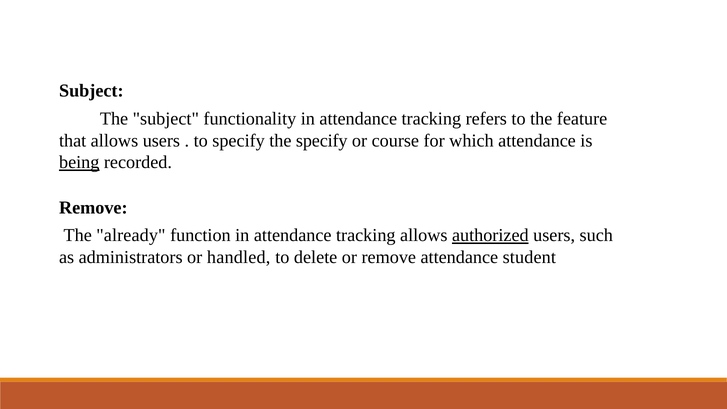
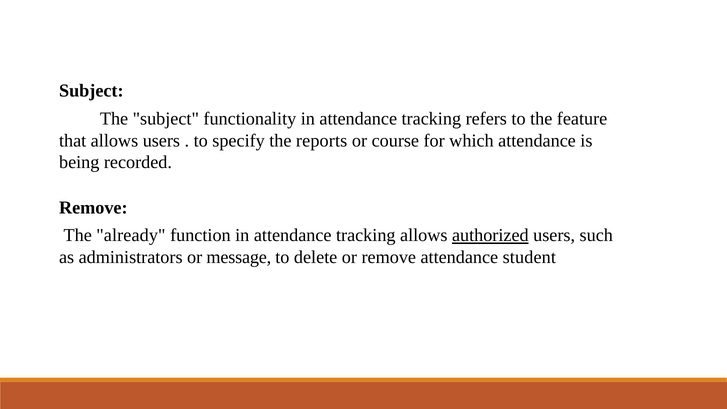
the specify: specify -> reports (322, 141)
being underline: present -> none (79, 162)
handled: handled -> message (239, 257)
